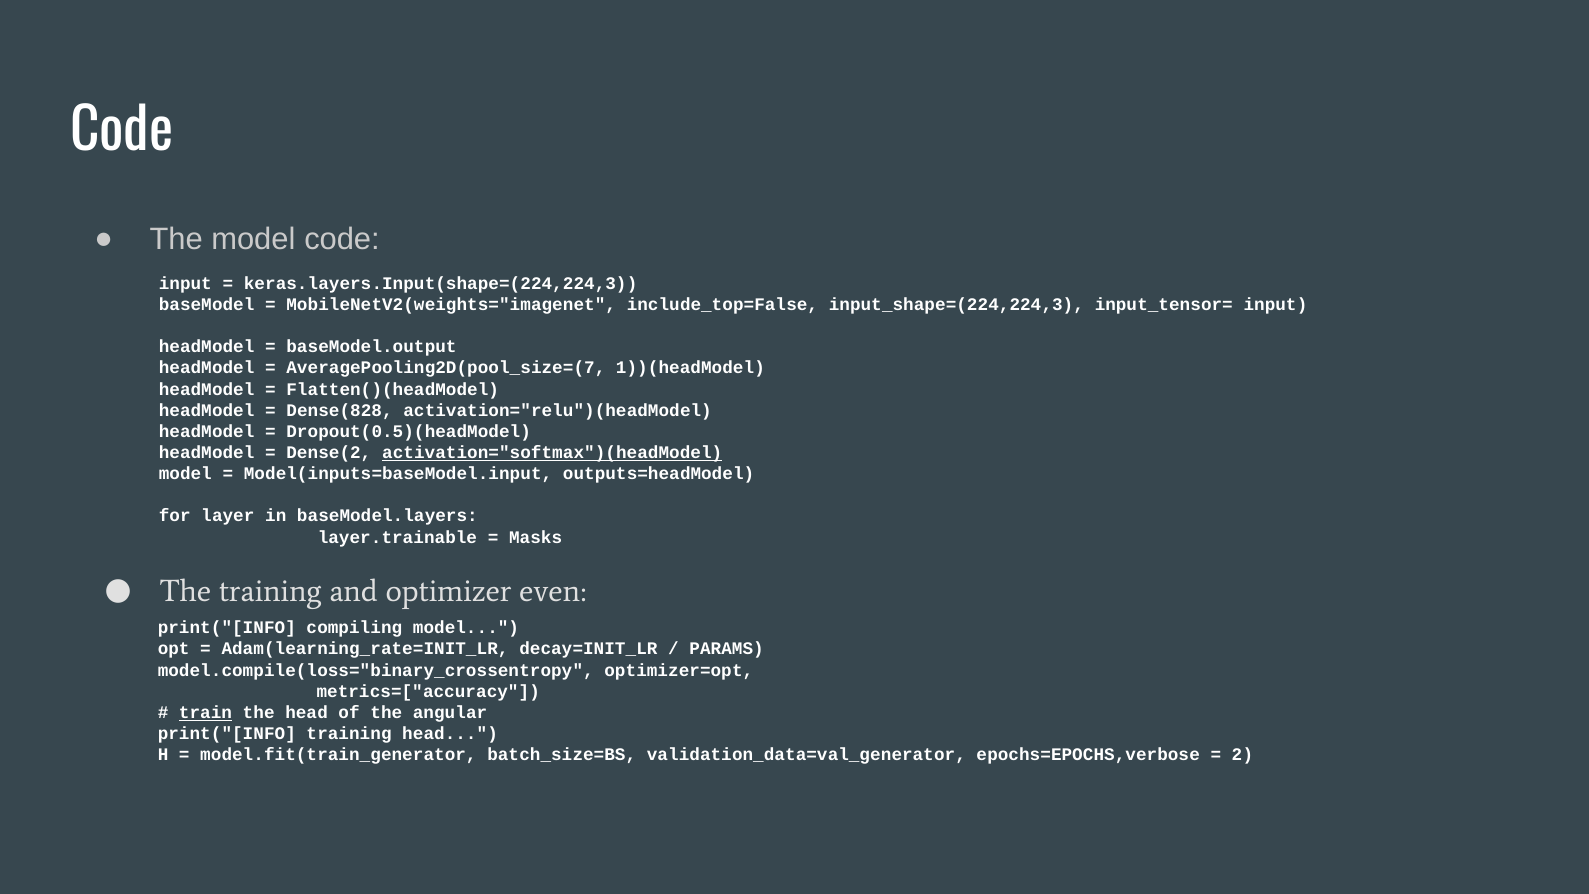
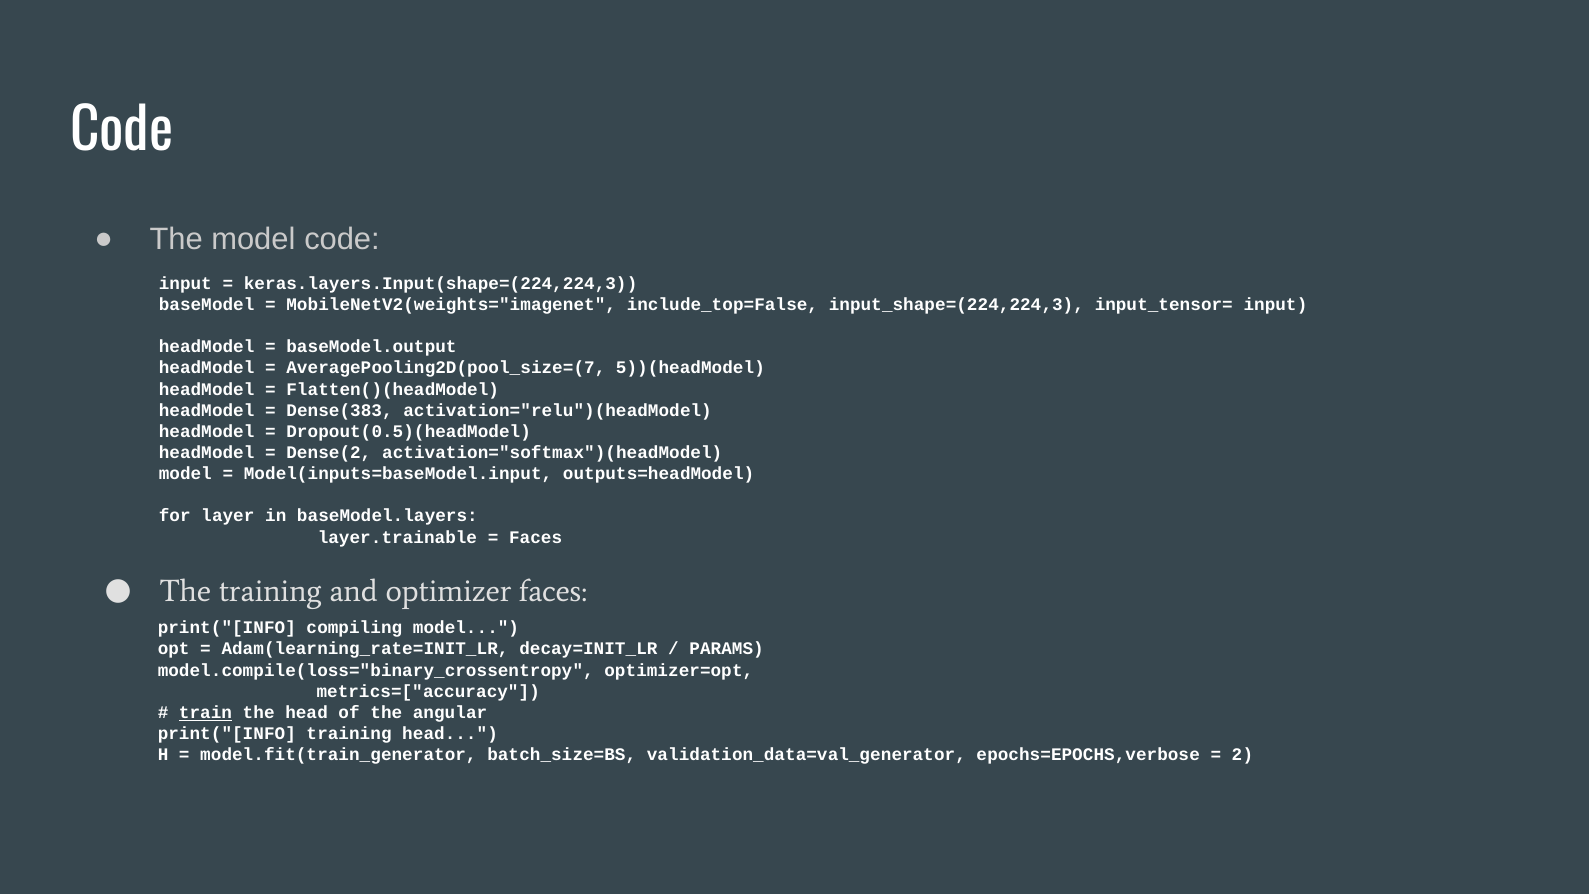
1))(headModel: 1))(headModel -> 5))(headModel (690, 368)
Dense(828: Dense(828 -> Dense(383 (340, 410)
activation="softmax")(headModel underline: present -> none (552, 453)
Masks: Masks -> Faces (536, 537)
optimizer even: even -> faces (553, 591)
